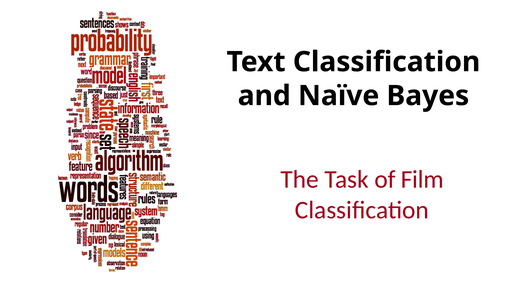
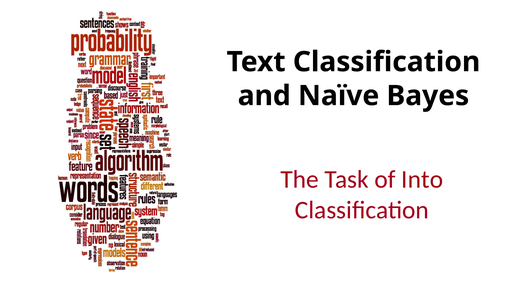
Film: Film -> Into (422, 179)
